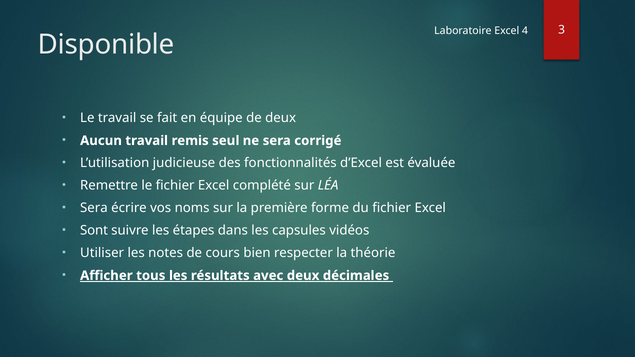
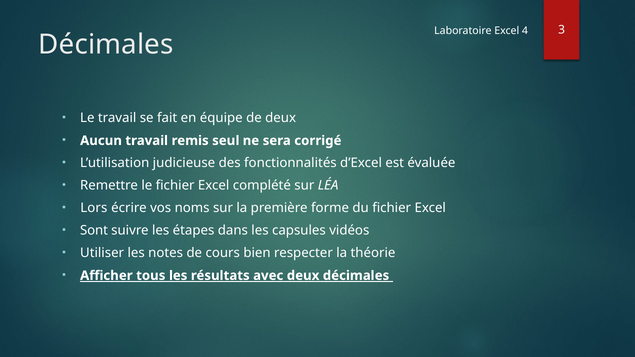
Disponible: Disponible -> Décimales (106, 45)
Sera: Sera -> Lors (94, 208)
